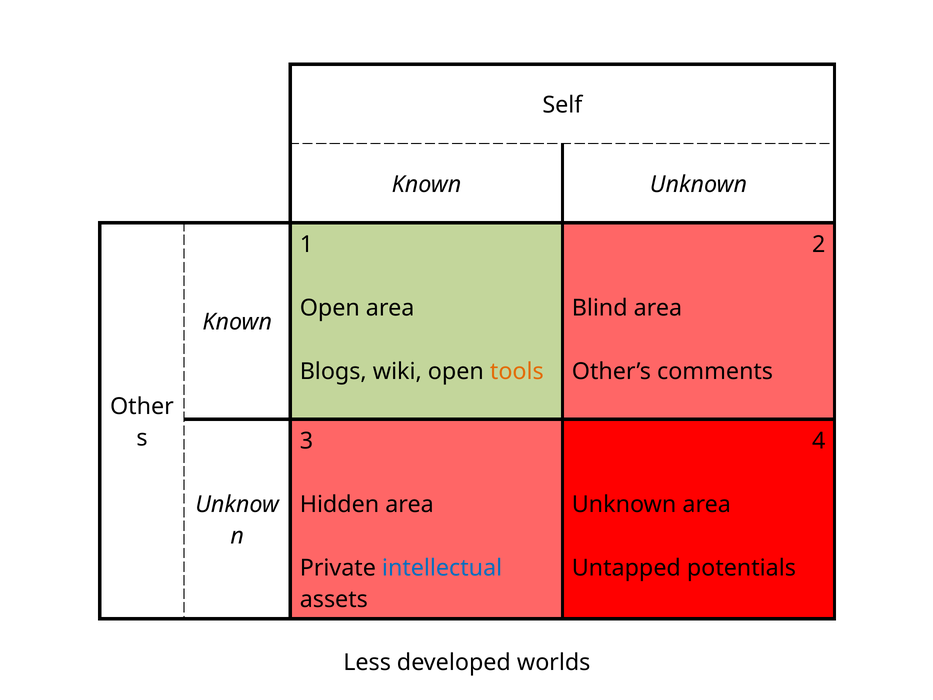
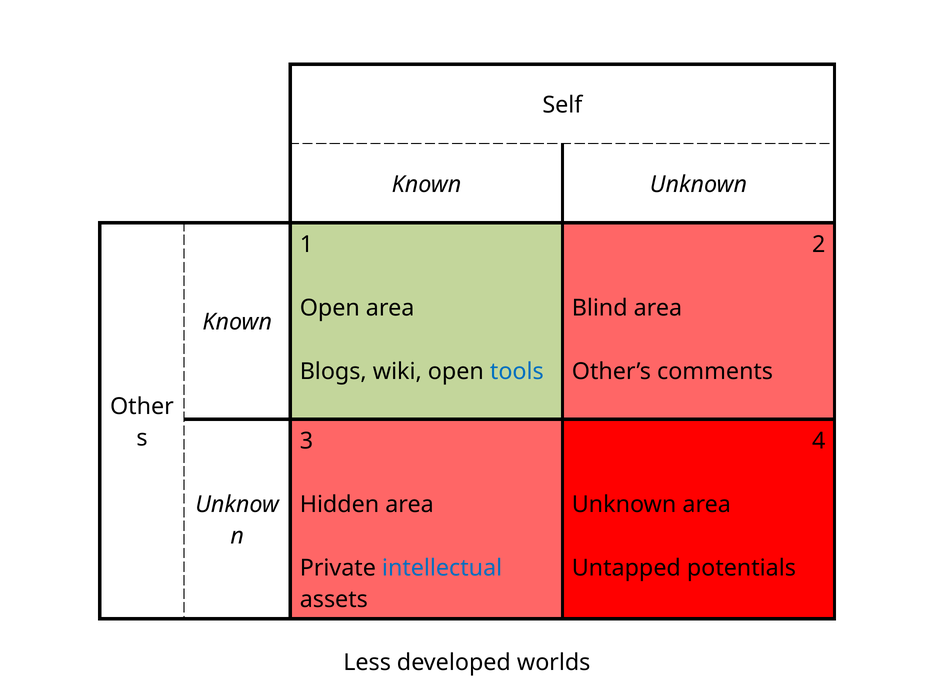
tools colour: orange -> blue (517, 372)
